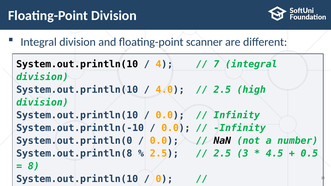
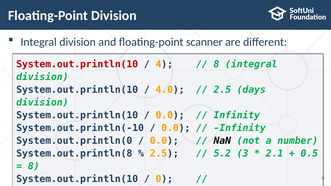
System.out.println(10 colour: black -> red (77, 64)
7: 7 -> 8 (216, 64)
high: high -> days (251, 90)
2.5: 2.5 -> 5.2 (222, 154)
4.5: 4.5 -> 2.1 (274, 154)
